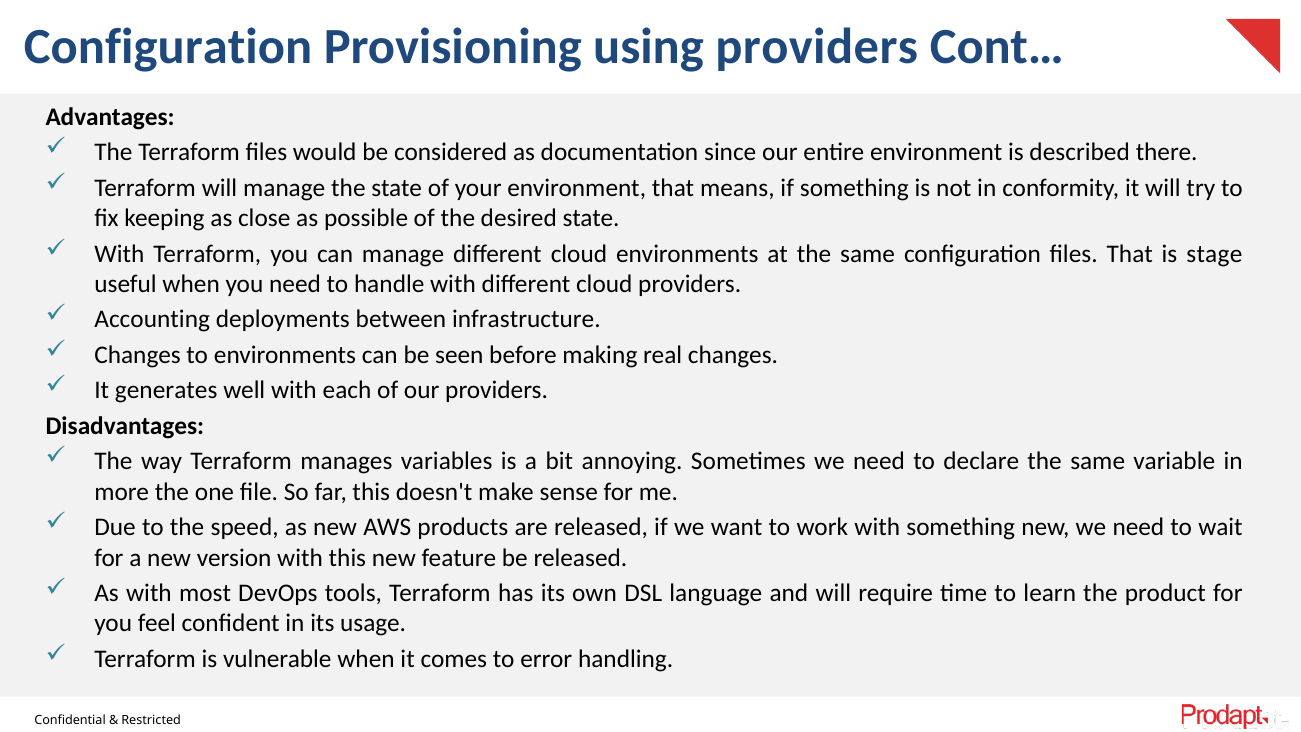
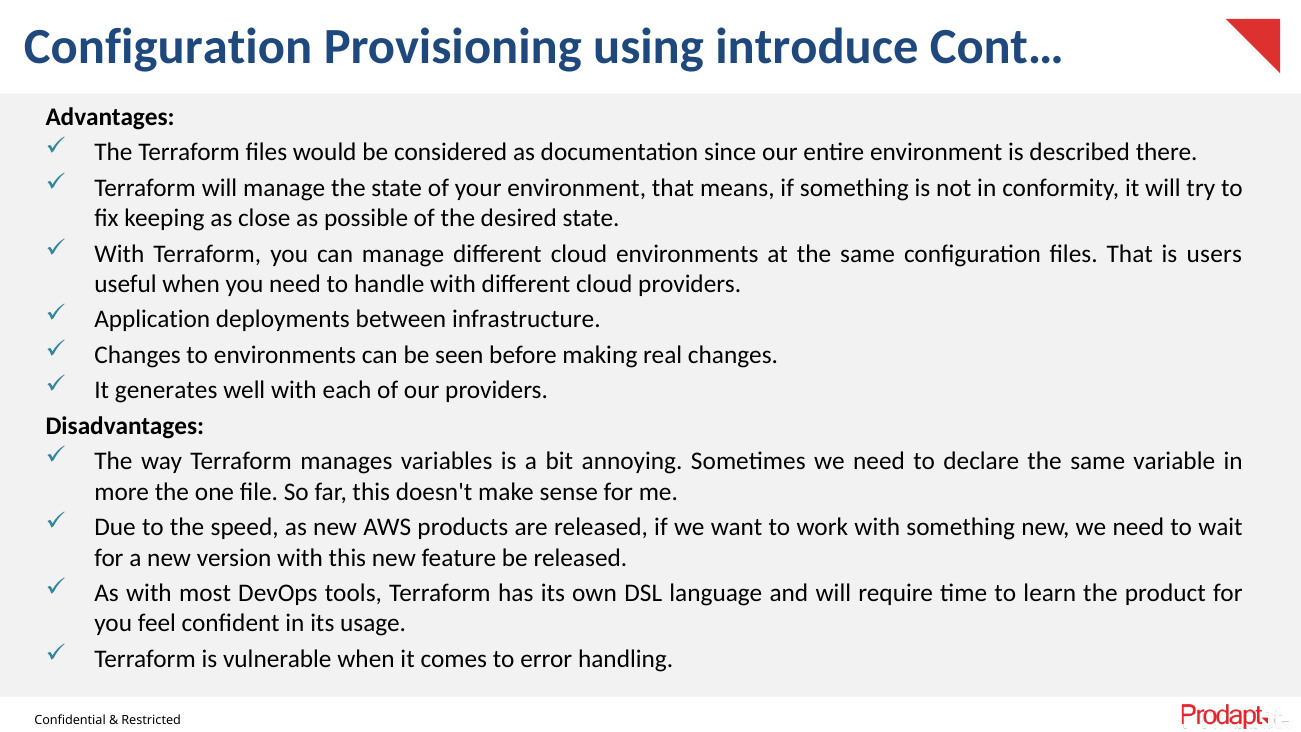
using providers: providers -> introduce (817, 46)
stage: stage -> users (1214, 254)
Accounting: Accounting -> Application (152, 320)
